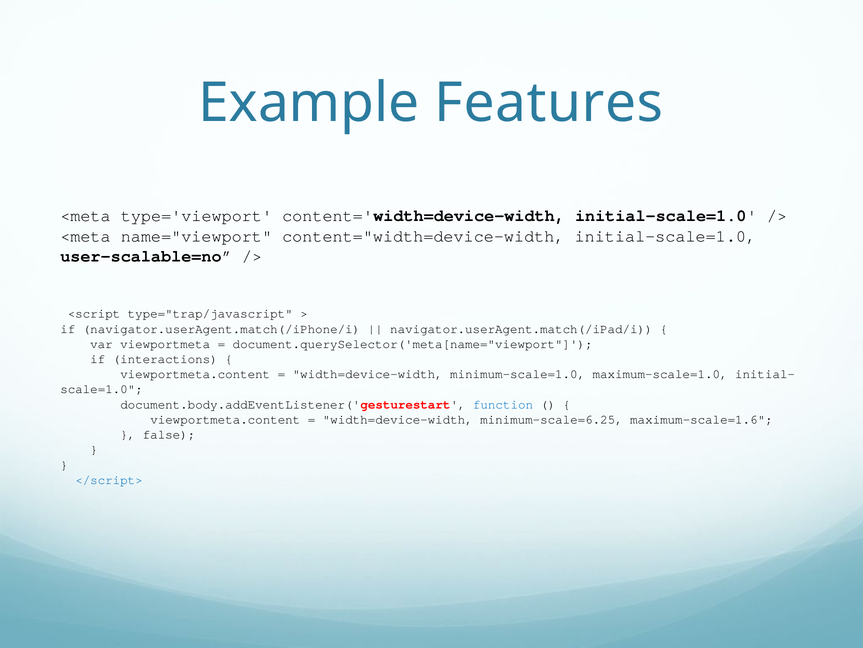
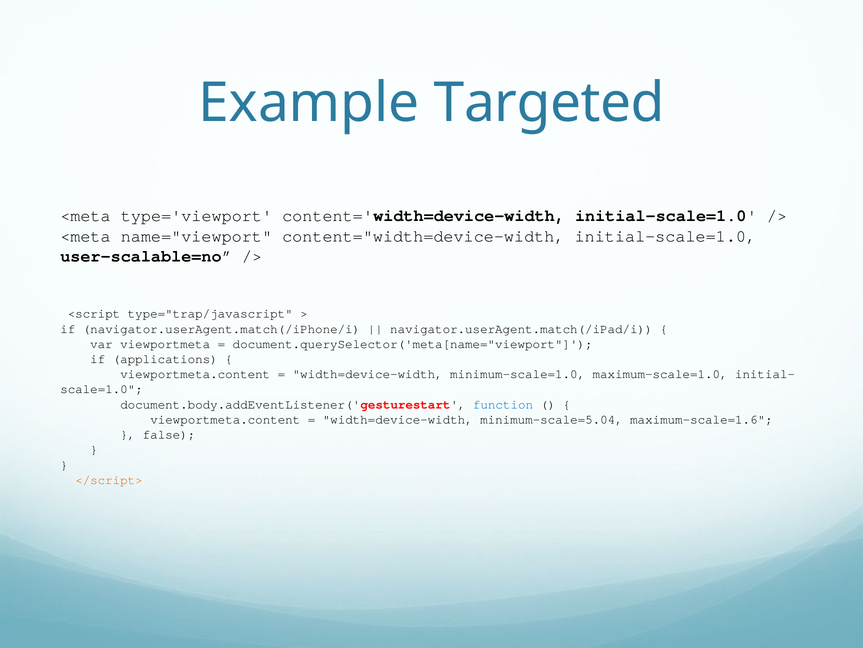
Features: Features -> Targeted (549, 103)
interactions: interactions -> applications (165, 359)
minimum-scale=6.25: minimum-scale=6.25 -> minimum-scale=5.04 (551, 419)
</script> colour: blue -> orange (109, 479)
